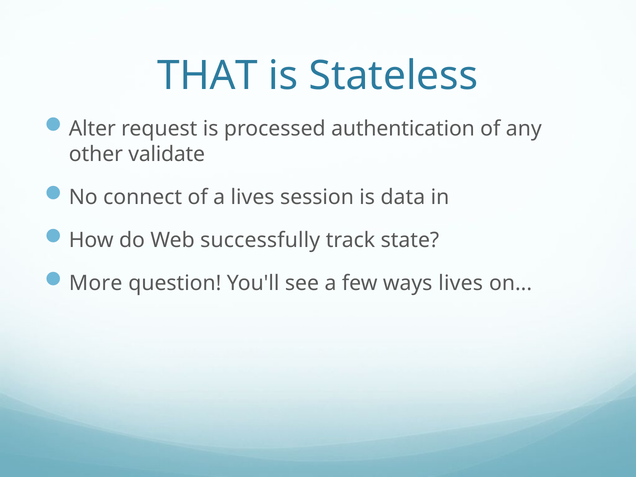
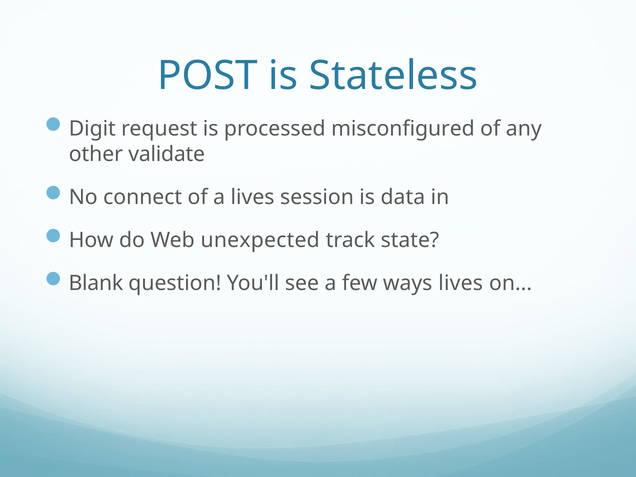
THAT: THAT -> POST (208, 76)
Alter: Alter -> Digit (92, 129)
authentication: authentication -> misconfigured (403, 129)
successfully: successfully -> unexpected (260, 240)
More: More -> Blank (96, 283)
